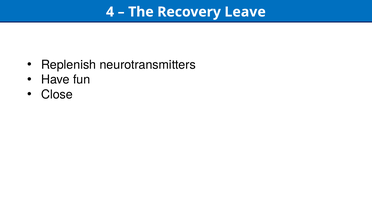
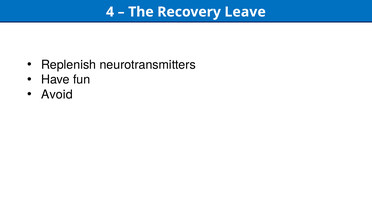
Close: Close -> Avoid (57, 95)
